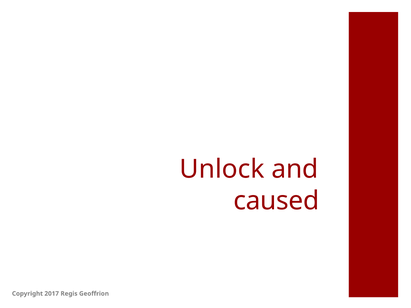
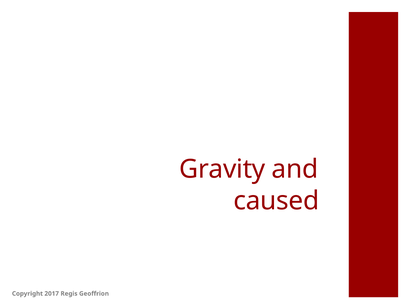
Unlock: Unlock -> Gravity (222, 169)
